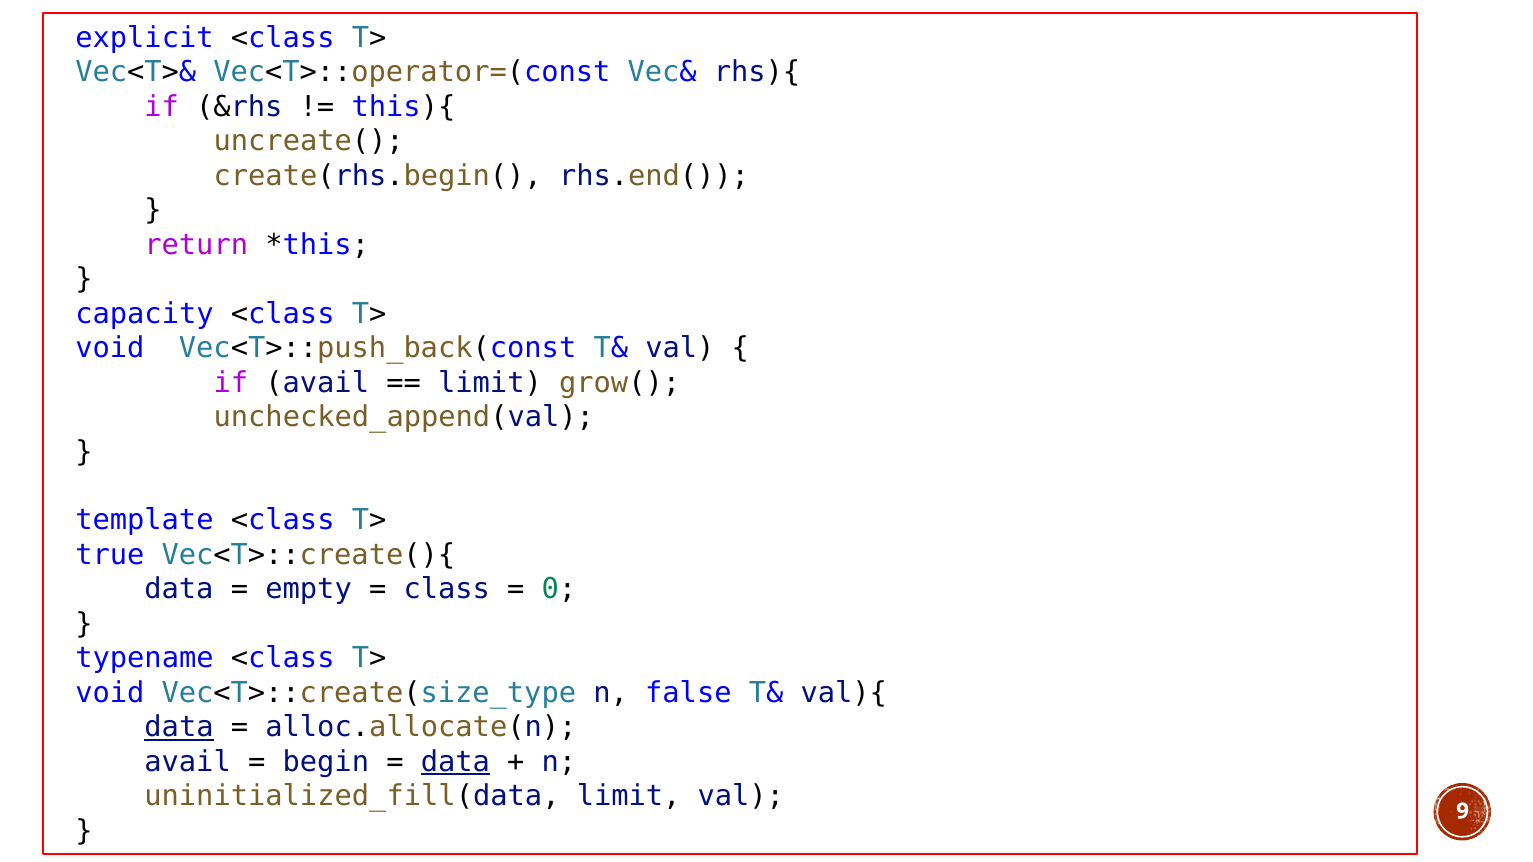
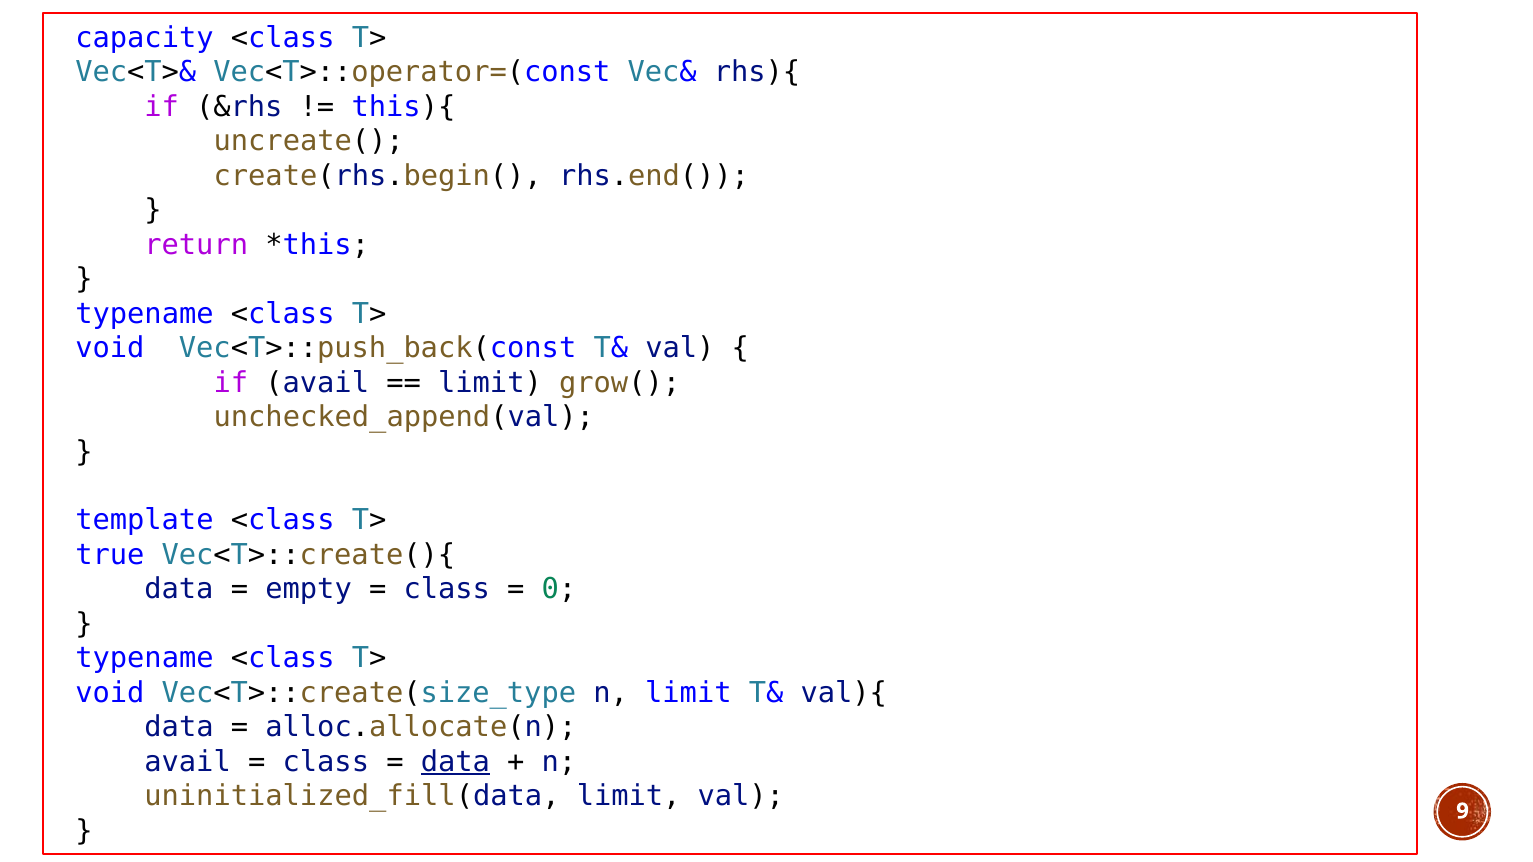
explicit: explicit -> capacity (144, 38)
capacity: capacity -> typename (144, 314)
n false: false -> limit (688, 693)
data underline: present -> none (179, 728)
begin: begin -> class (326, 762)
